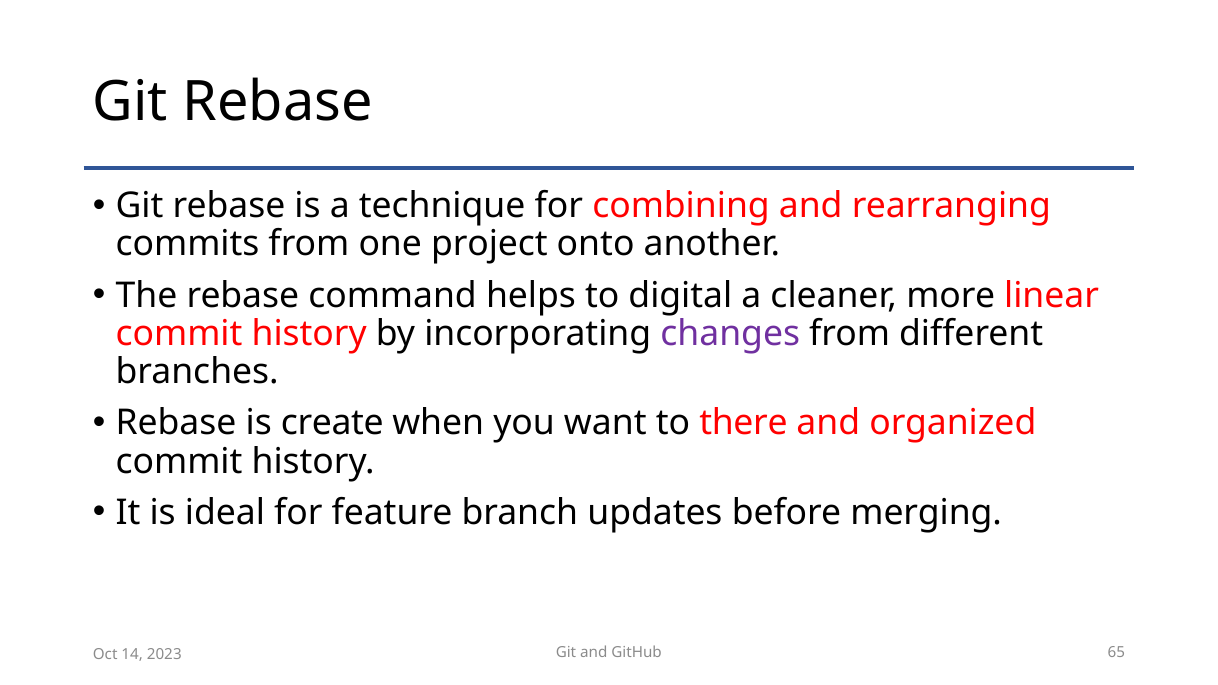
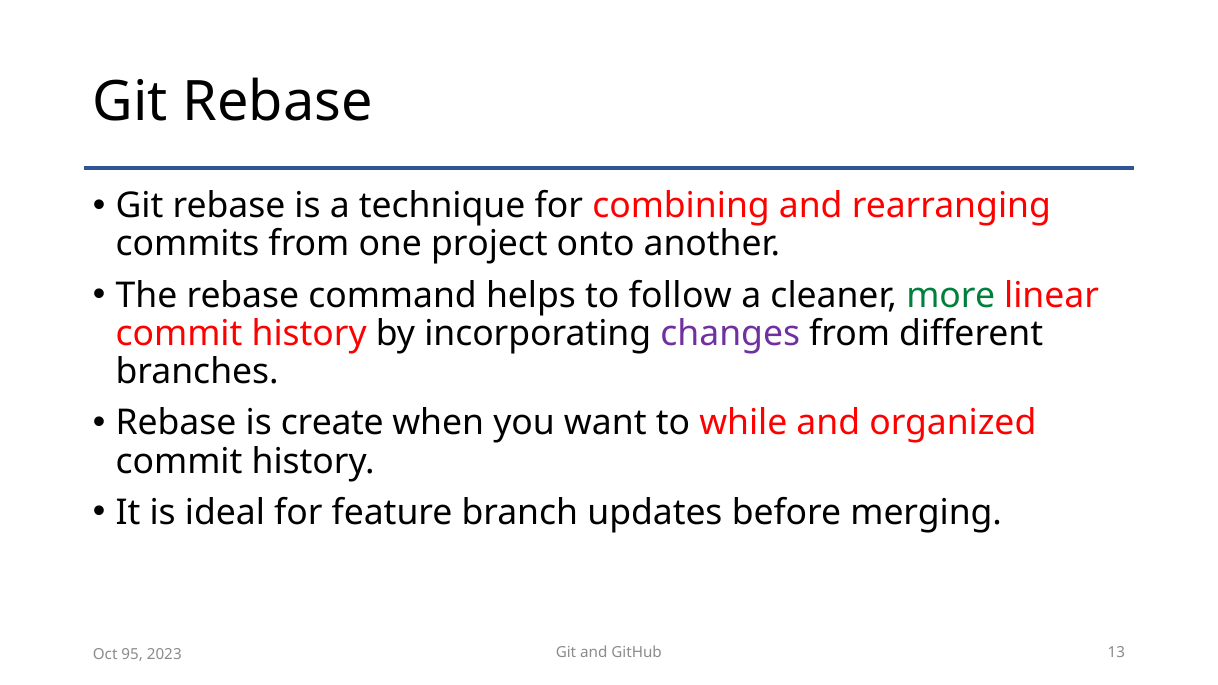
digital: digital -> follow (680, 295)
more colour: black -> green (951, 295)
there: there -> while (743, 423)
65: 65 -> 13 (1116, 653)
14: 14 -> 95 (132, 654)
